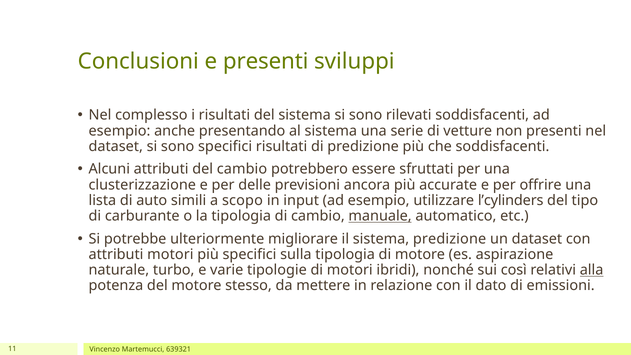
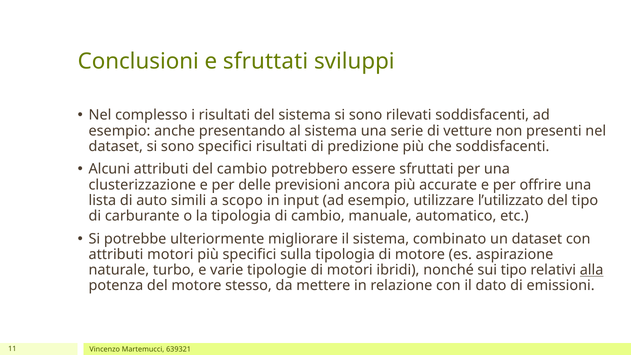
e presenti: presenti -> sfruttati (266, 61)
l’cylinders: l’cylinders -> l’utilizzato (511, 200)
manuale underline: present -> none (380, 216)
sistema predizione: predizione -> combinato (450, 239)
sui così: così -> tipo (514, 270)
